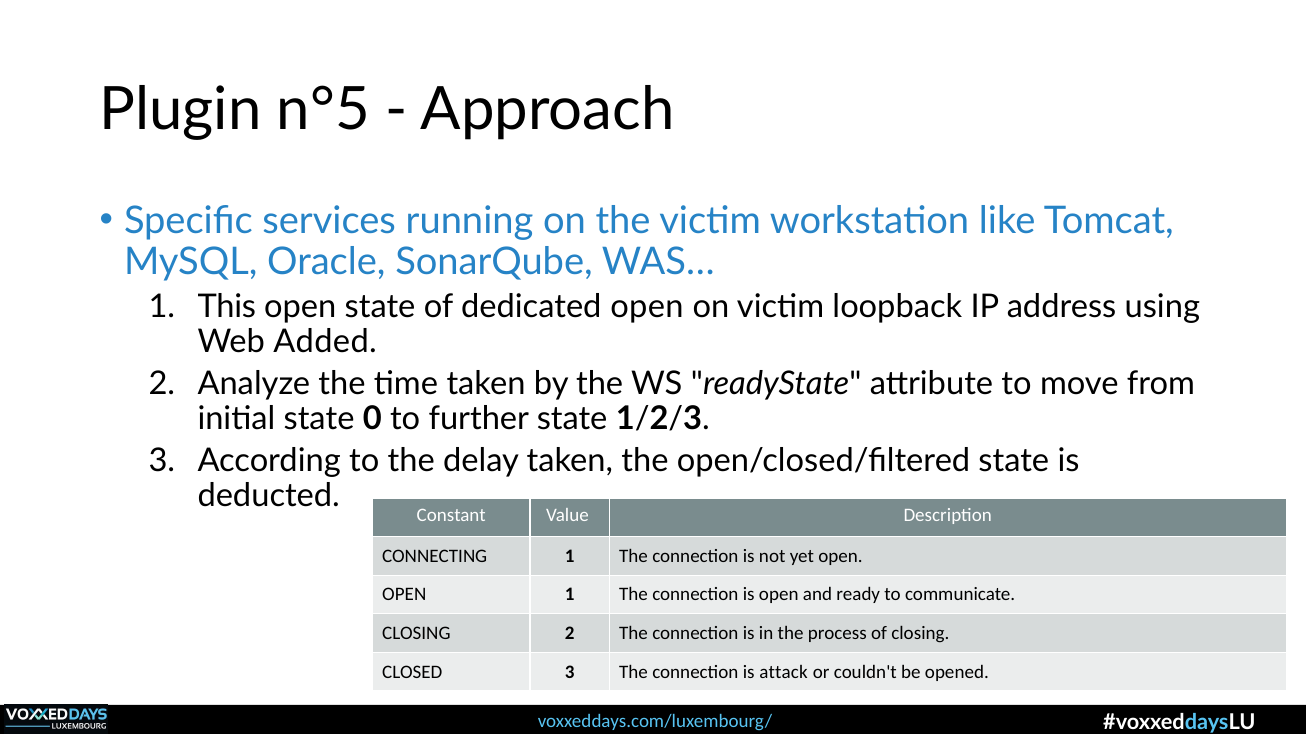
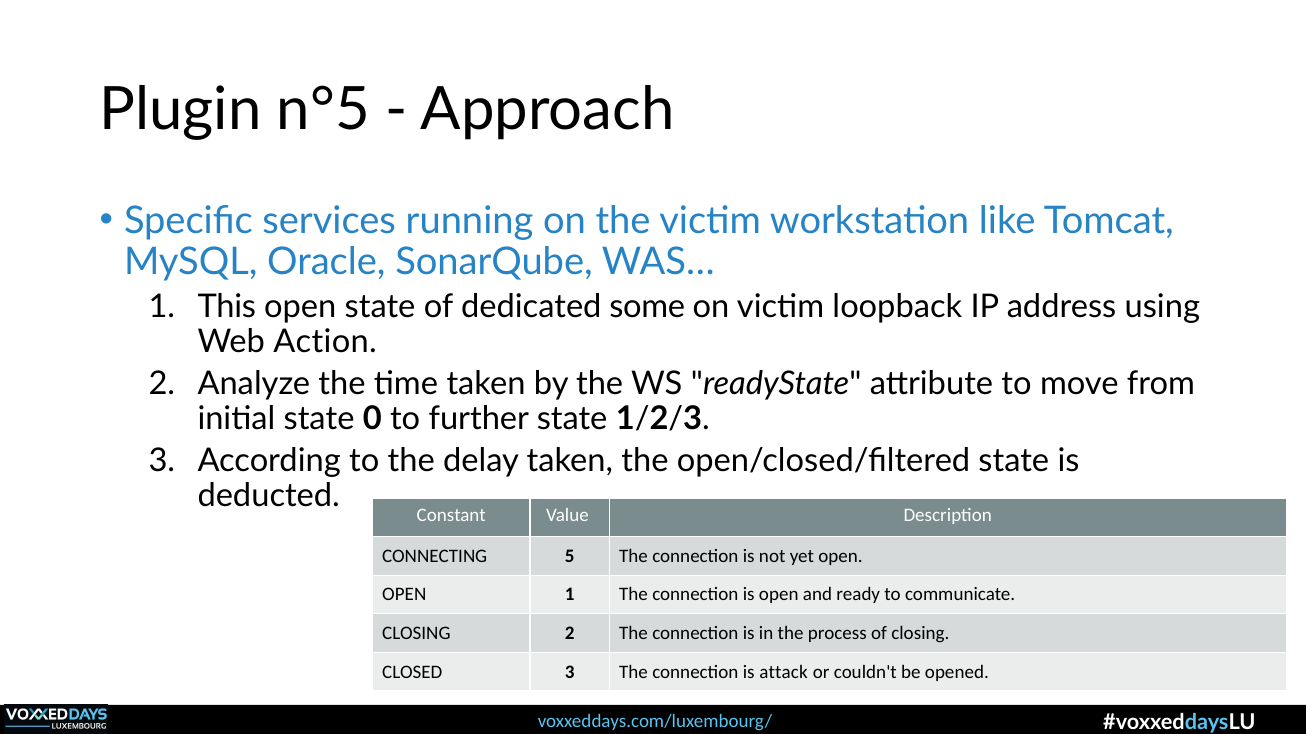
dedicated open: open -> some (647, 307)
Added: Added -> Action (325, 342)
CONNECTING 1: 1 -> 5 (570, 557)
